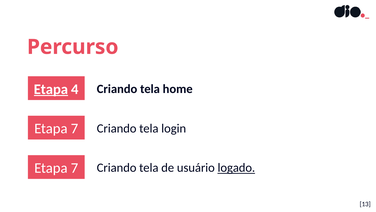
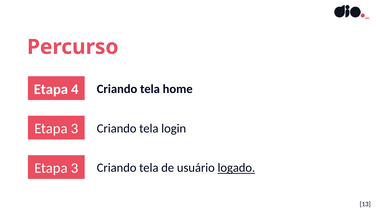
Etapa underline: present -> none (51, 89)
7: 7 -> 3 (75, 128)
7: 7 -> 3 (75, 168)
